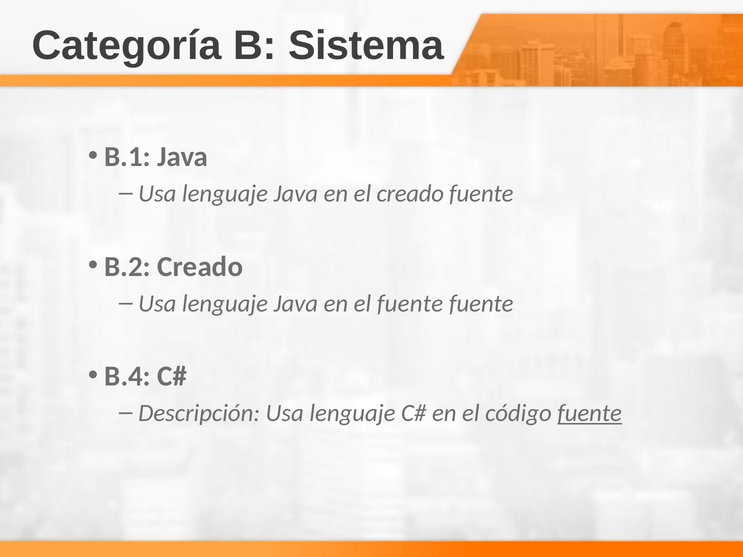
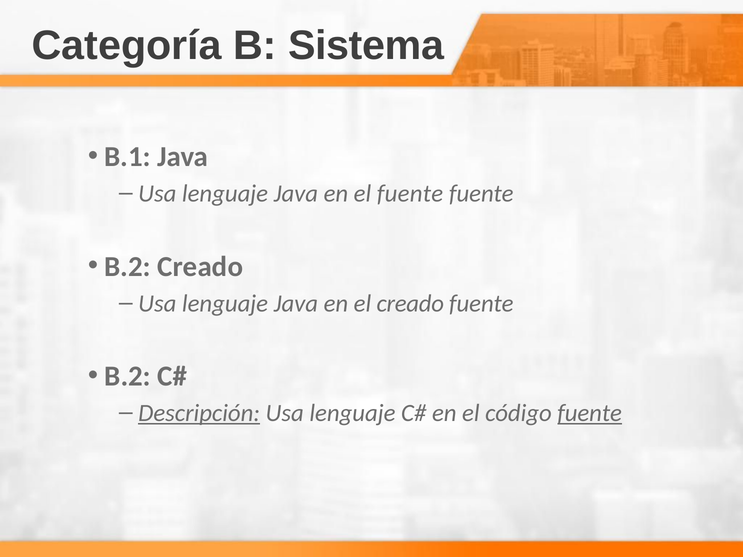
el creado: creado -> fuente (410, 194)
el fuente: fuente -> creado (410, 304)
B.4: B.4 -> B.2 (128, 376)
Descripción underline: none -> present (199, 413)
